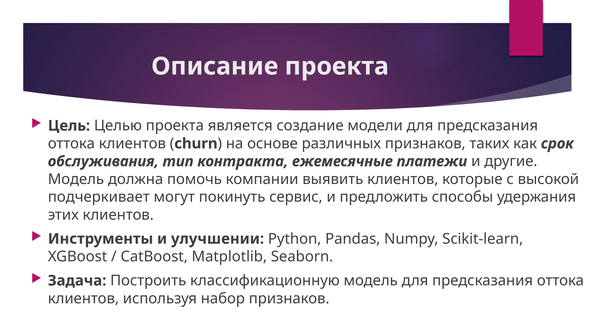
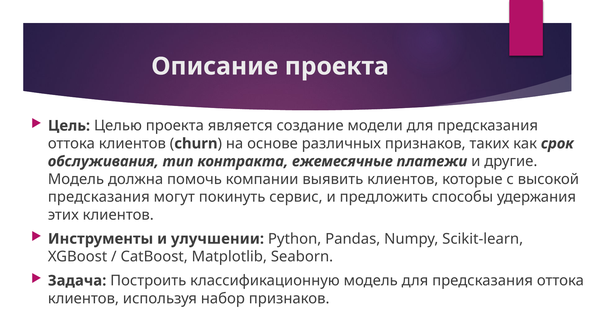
подчеркивает: подчеркивает -> предсказания (99, 197)
